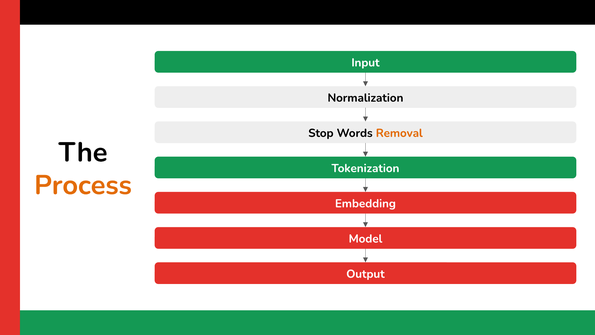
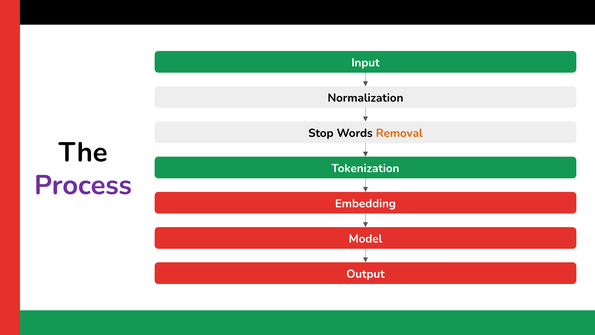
Process colour: orange -> purple (83, 185)
